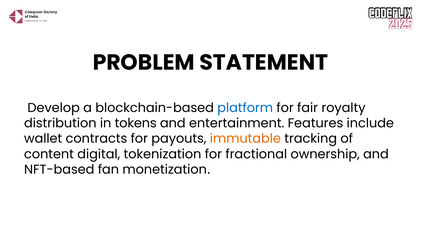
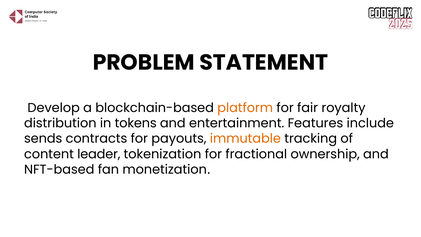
platform colour: blue -> orange (245, 108)
wallet: wallet -> sends (43, 139)
digital: digital -> leader (99, 154)
